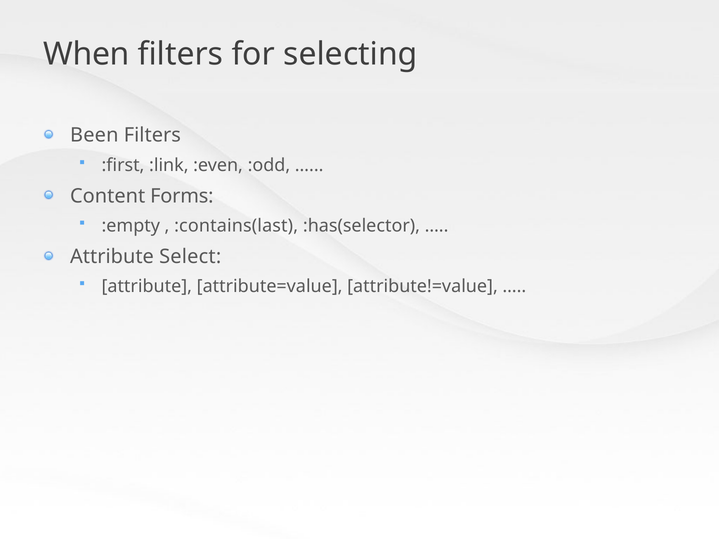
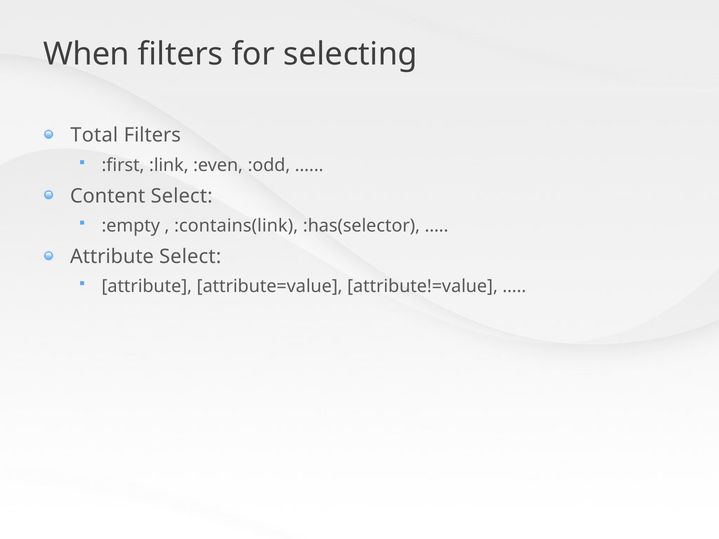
Been: Been -> Total (94, 135)
Content Forms: Forms -> Select (182, 196)
:contains(last: :contains(last -> :contains(link (236, 226)
